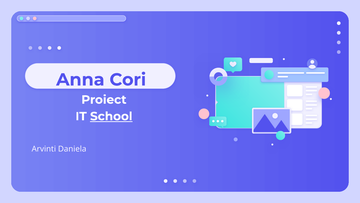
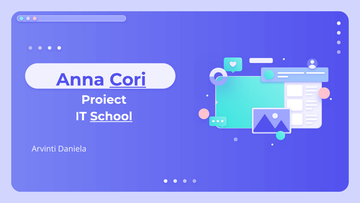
Cori underline: none -> present (128, 80)
